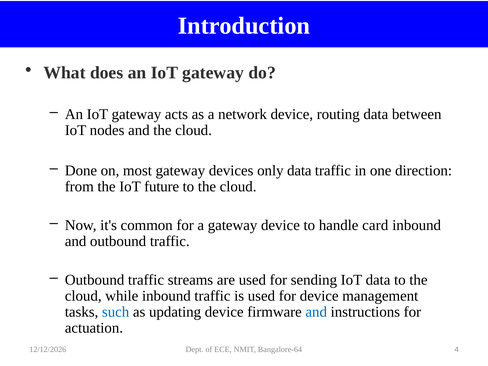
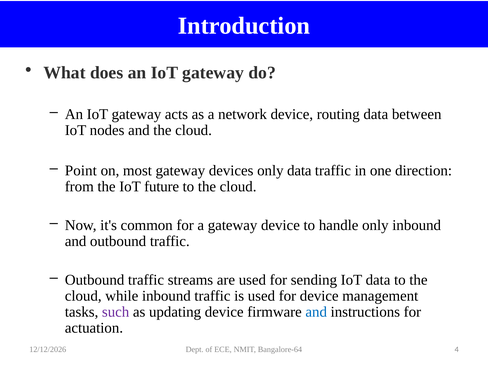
Done: Done -> Point (81, 171)
handle card: card -> only (375, 225)
such colour: blue -> purple (116, 312)
